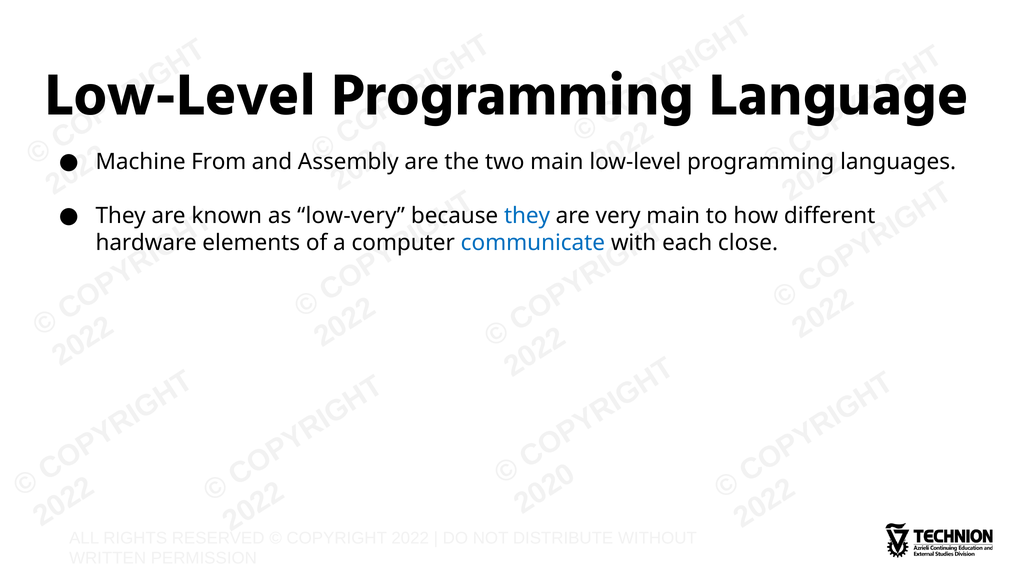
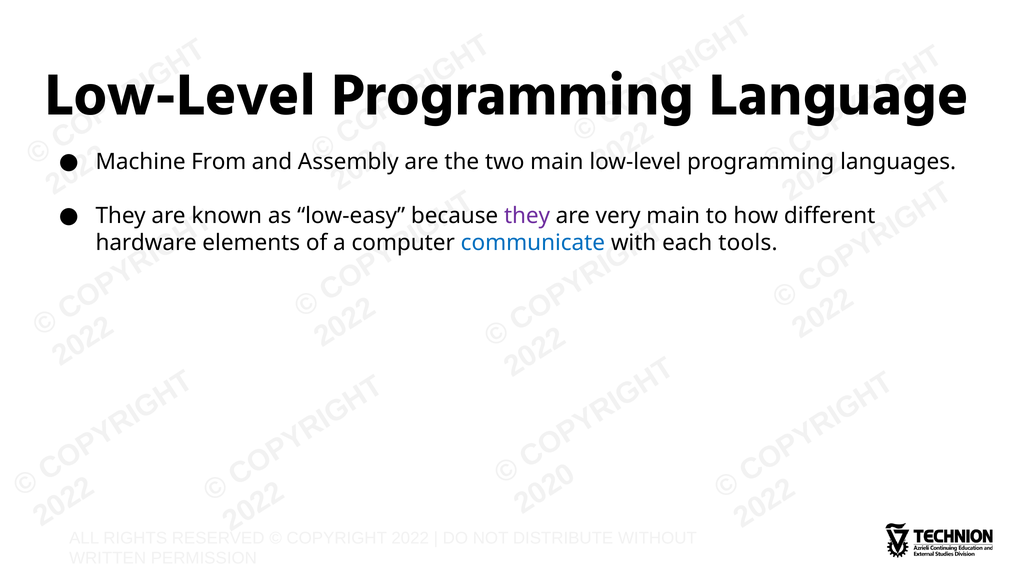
low-very: low-very -> low-easy (351, 216)
they colour: blue -> purple (527, 216)
close: close -> tools (748, 243)
